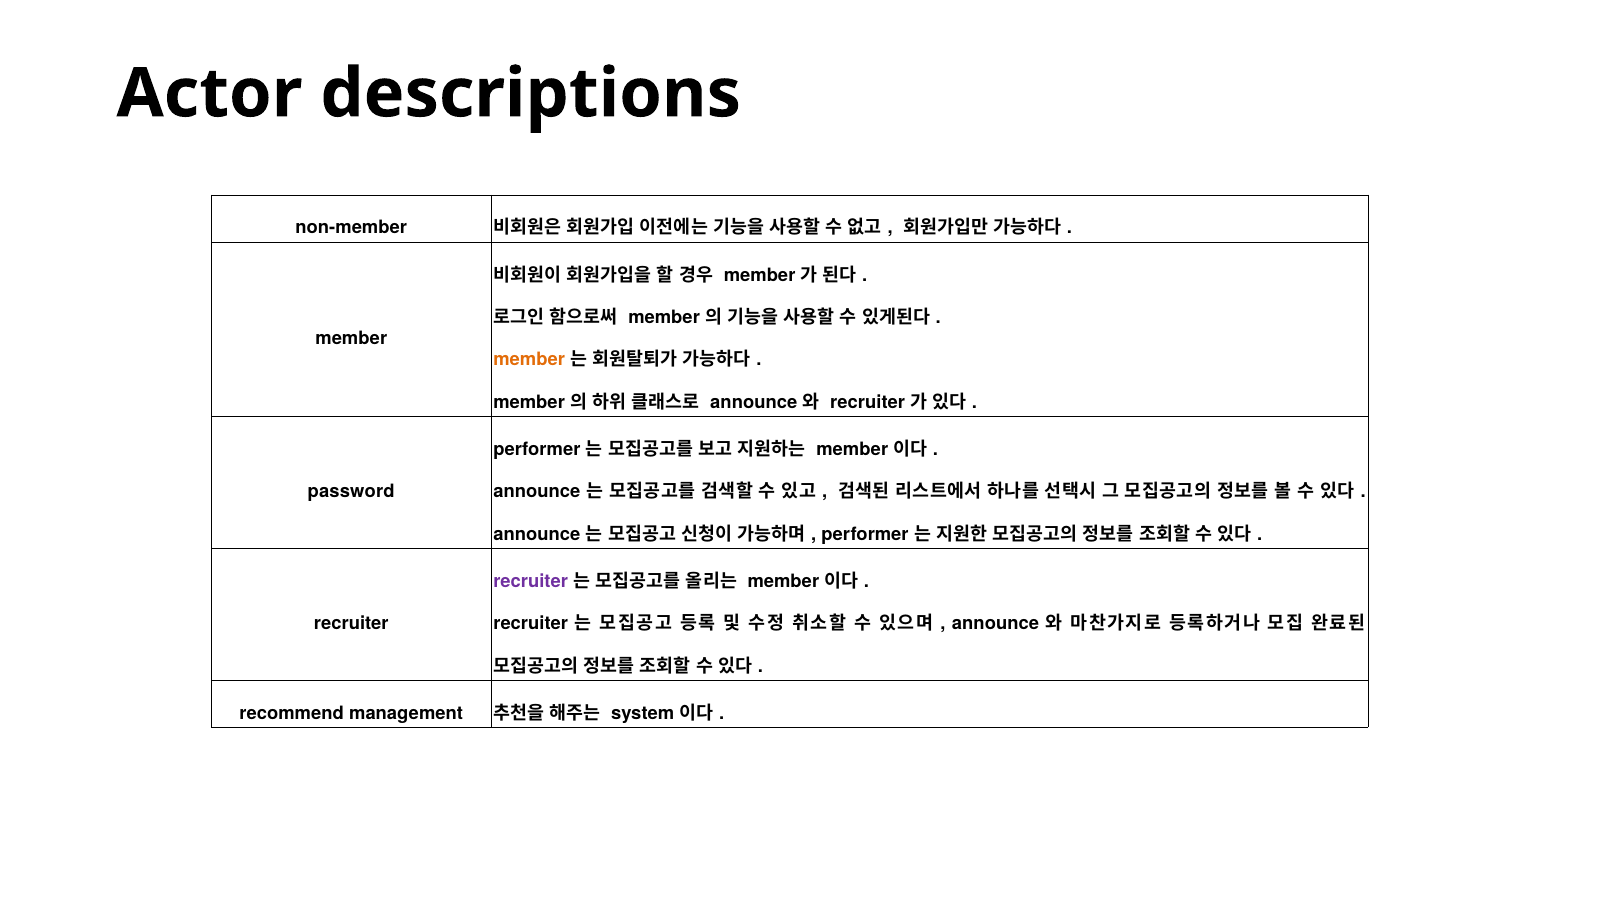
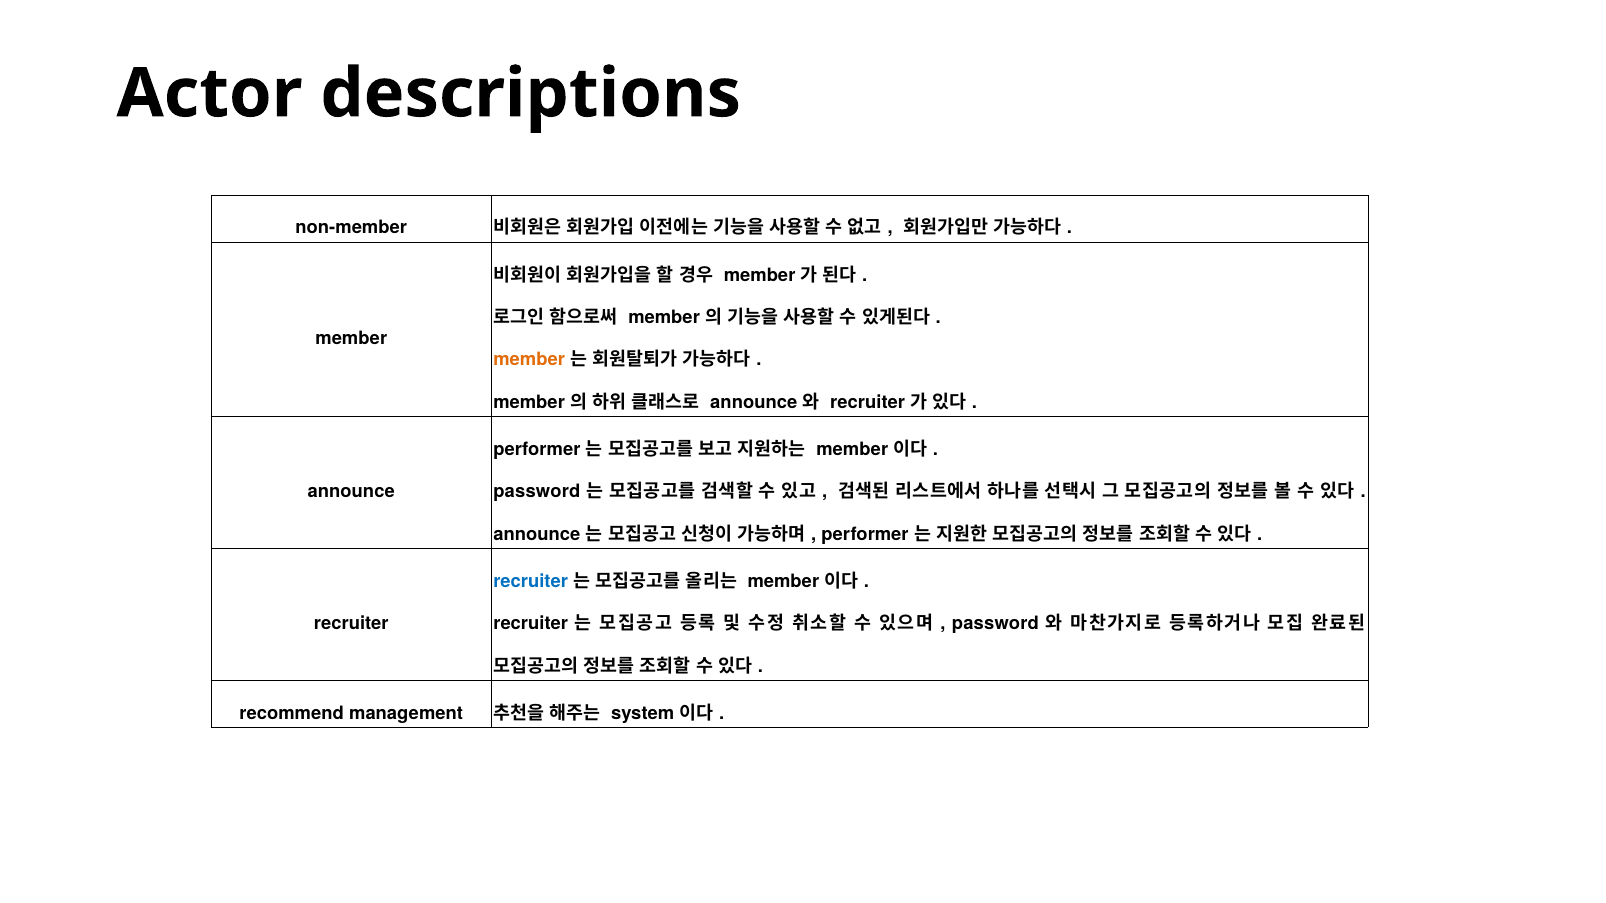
password: password -> announce (351, 492)
announce: announce -> password (537, 492)
recruiter colour: purple -> blue (531, 581)
announce: announce -> password (995, 624)
